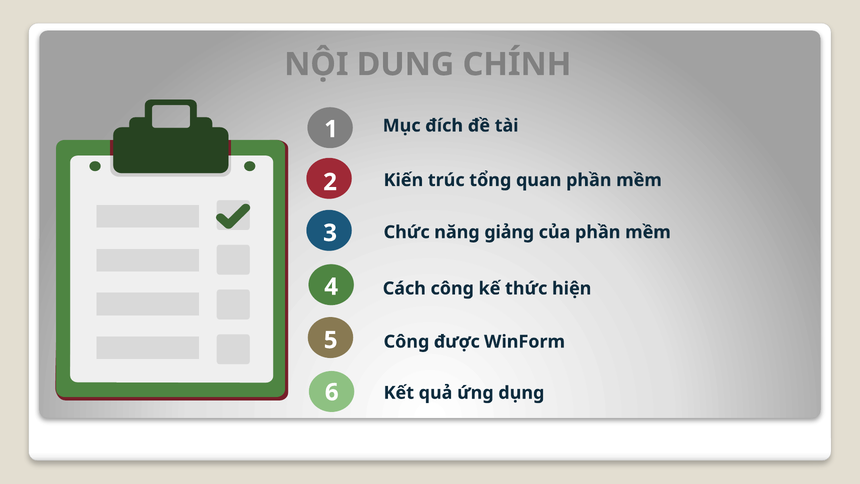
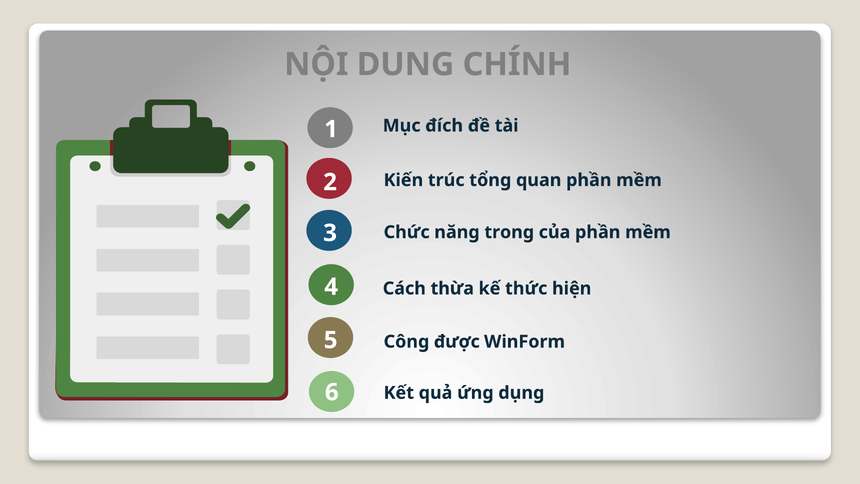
giảng: giảng -> trong (509, 232)
Cách công: công -> thừa (452, 288)
